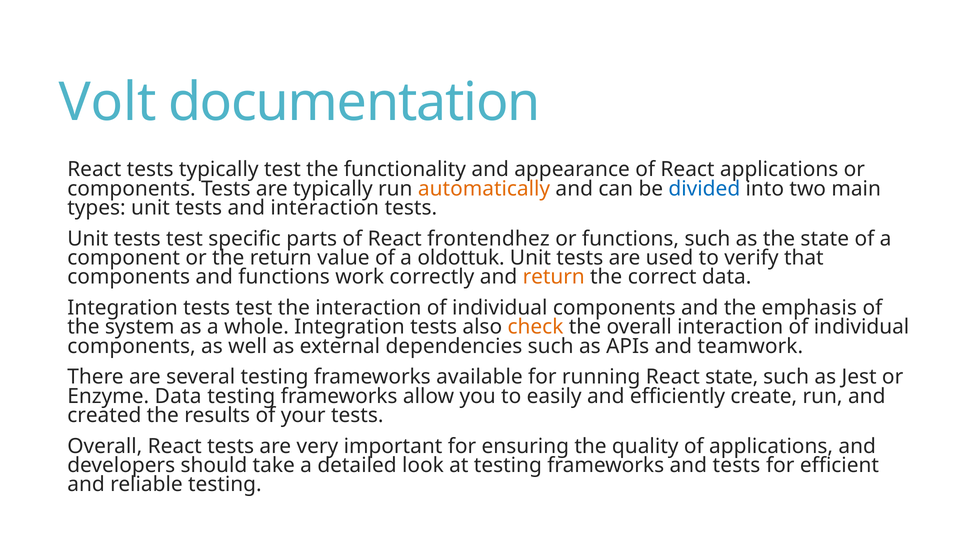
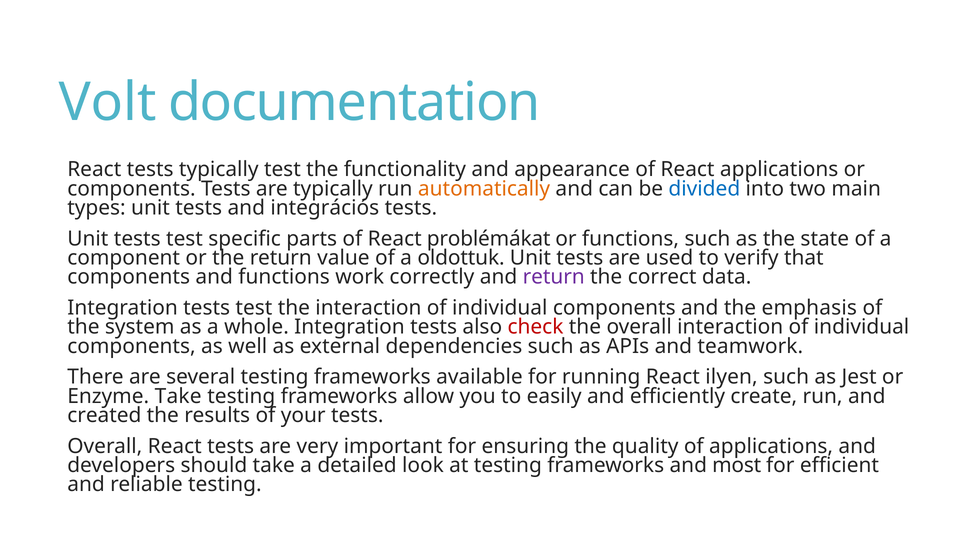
and interaction: interaction -> integrációs (325, 208)
frontendhez: frontendhez -> problémákat (489, 239)
return colour: orange -> purple (554, 277)
check colour: orange -> red (535, 327)
React state: state -> ilyen (732, 377)
Enzyme Data: Data -> Take (178, 396)
and tests: tests -> most (737, 465)
